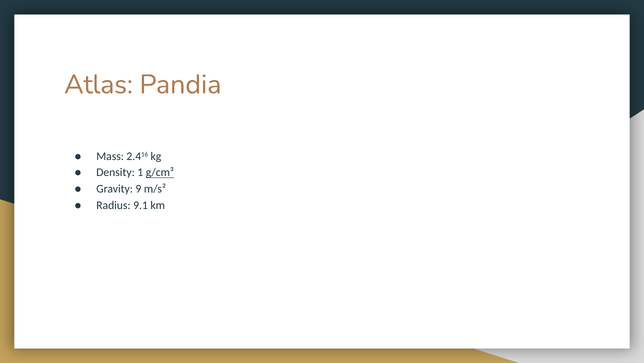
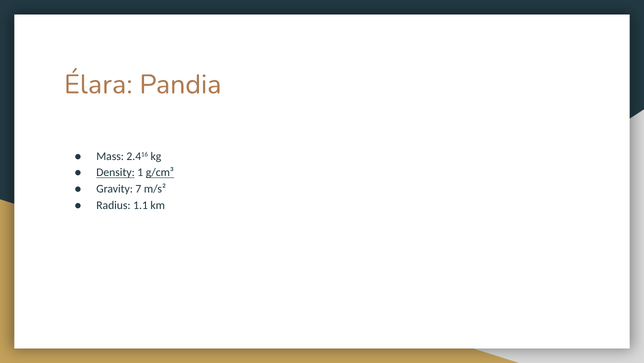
Atlas: Atlas -> Élara (98, 84)
Density underline: none -> present (116, 172)
9: 9 -> 7 (138, 189)
9.1: 9.1 -> 1.1 (141, 205)
